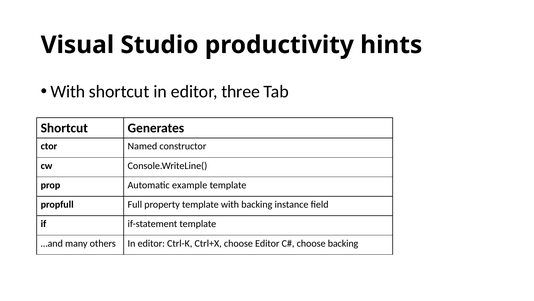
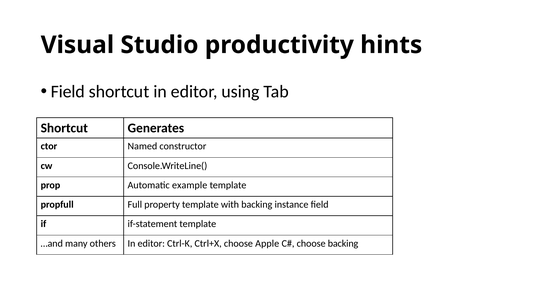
With: With -> Field (68, 91)
three: three -> using (241, 91)
choose Editor: Editor -> Apple (267, 243)
